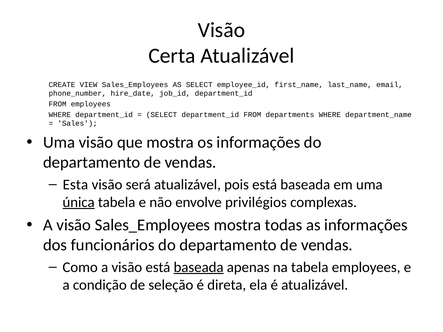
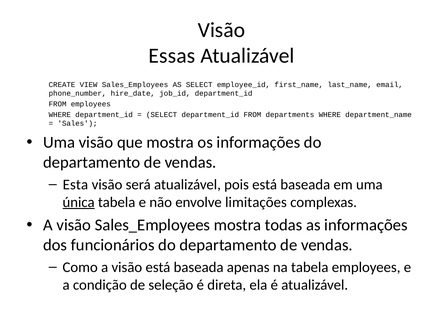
Certa: Certa -> Essas (172, 56)
privilégios: privilégios -> limitações (256, 202)
baseada underline: present -> none (199, 267)
